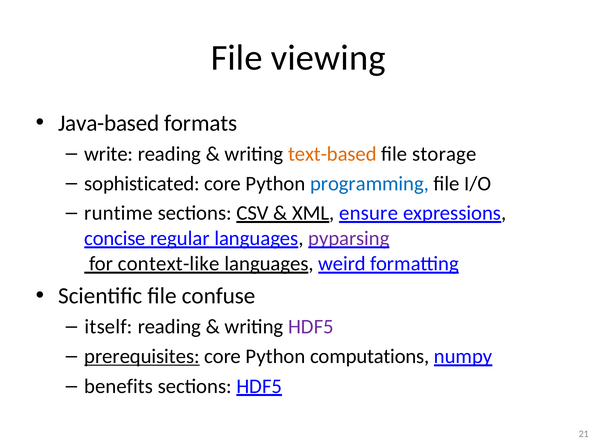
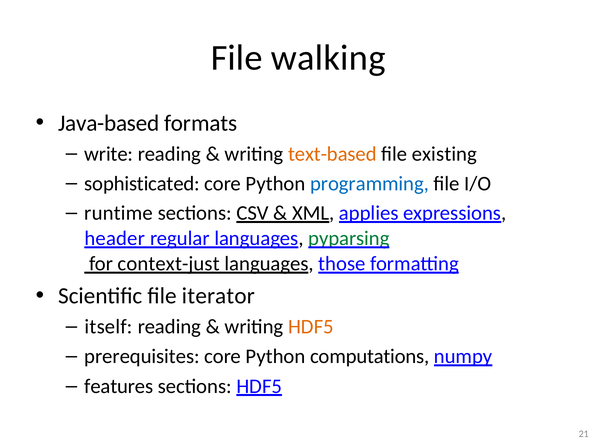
viewing: viewing -> walking (328, 58)
storage: storage -> existing (444, 154)
ensure: ensure -> applies (369, 213)
concise: concise -> header (115, 238)
pyparsing colour: purple -> green (349, 238)
context-like: context-like -> context-just (169, 263)
weird: weird -> those (342, 263)
confuse: confuse -> iterator (218, 296)
HDF5 colour: purple -> orange (311, 327)
prerequisites underline: present -> none (142, 356)
benefits: benefits -> features (119, 386)
